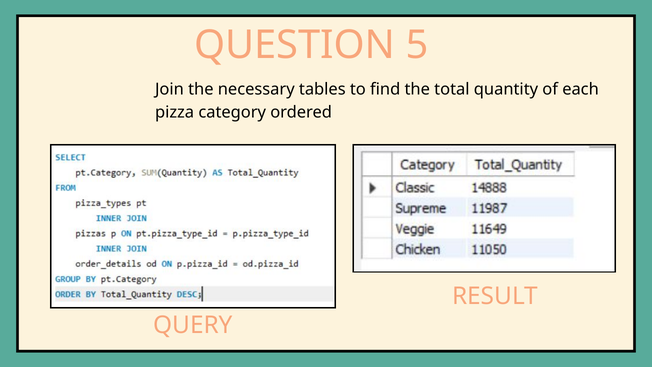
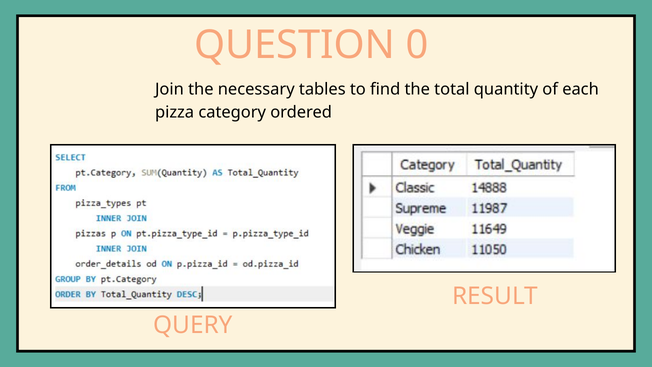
5: 5 -> 0 (417, 45)
